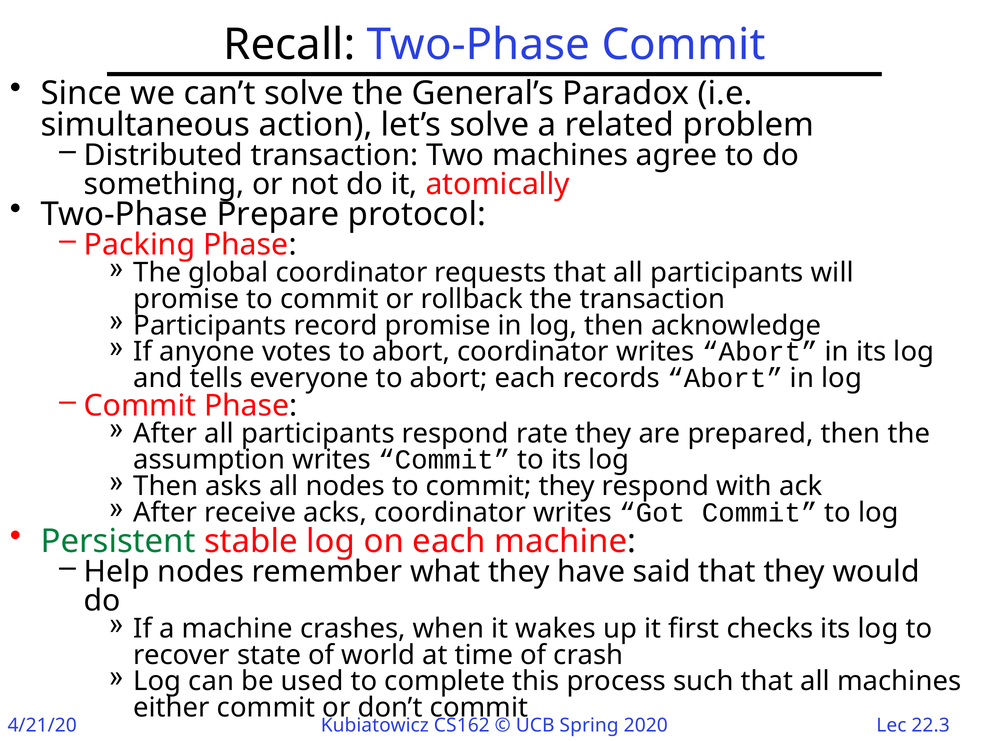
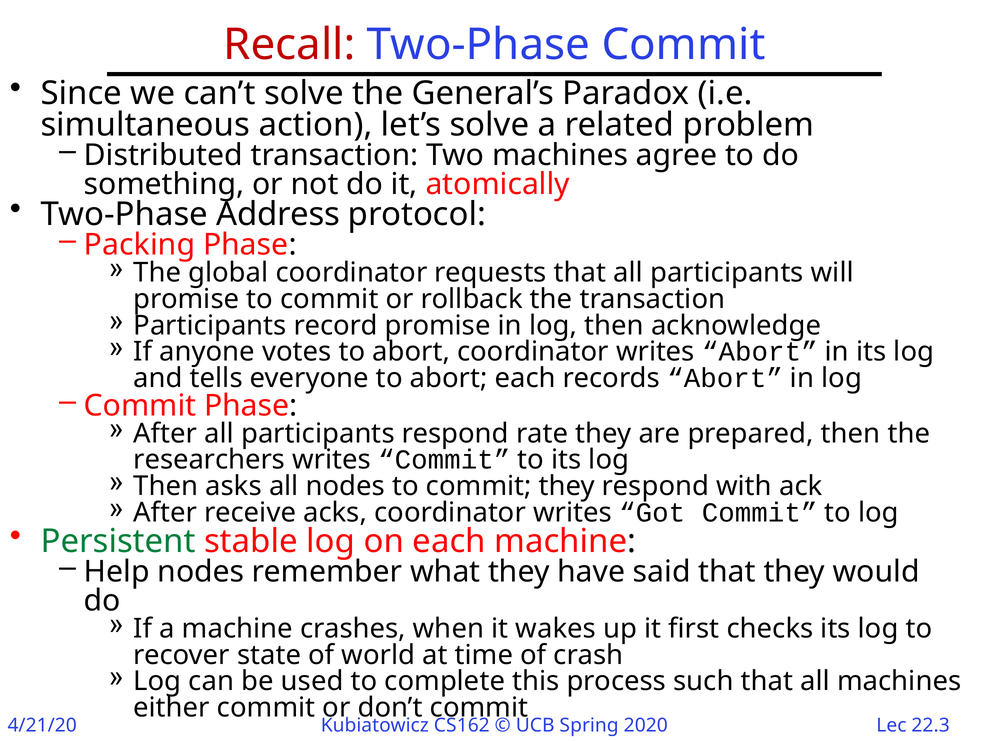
Recall colour: black -> red (289, 45)
Prepare: Prepare -> Address (278, 215)
assumption: assumption -> researchers (209, 460)
